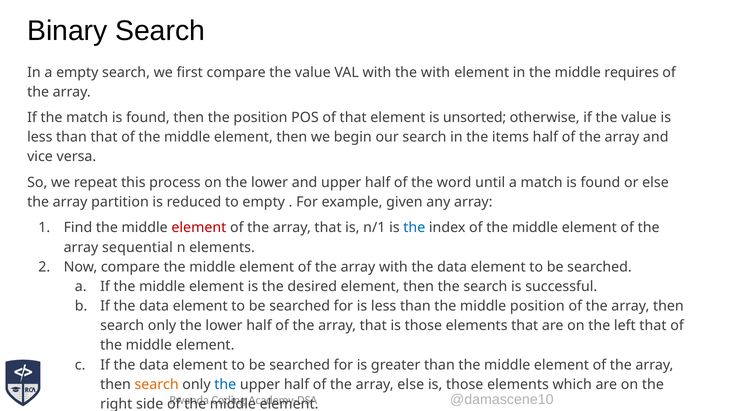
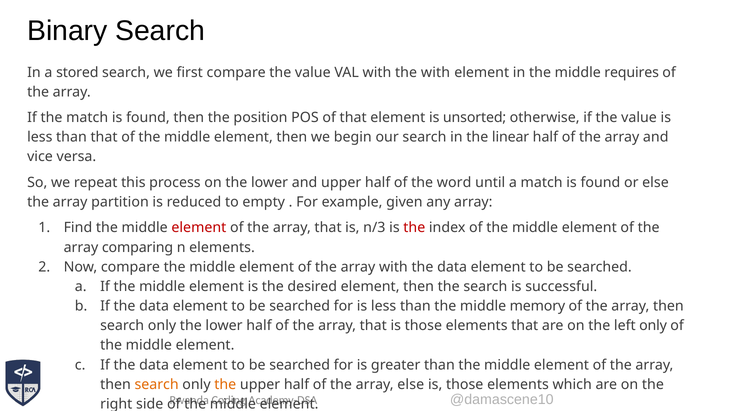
a empty: empty -> stored (77, 72)
items: items -> linear (511, 137)
n/1: n/1 -> n/3 (374, 228)
the colour: blue -> red (414, 228)
sequential: sequential -> comparing (138, 247)
middle position: position -> memory (537, 306)
left that: that -> only (653, 325)
the colour: blue -> orange (225, 384)
